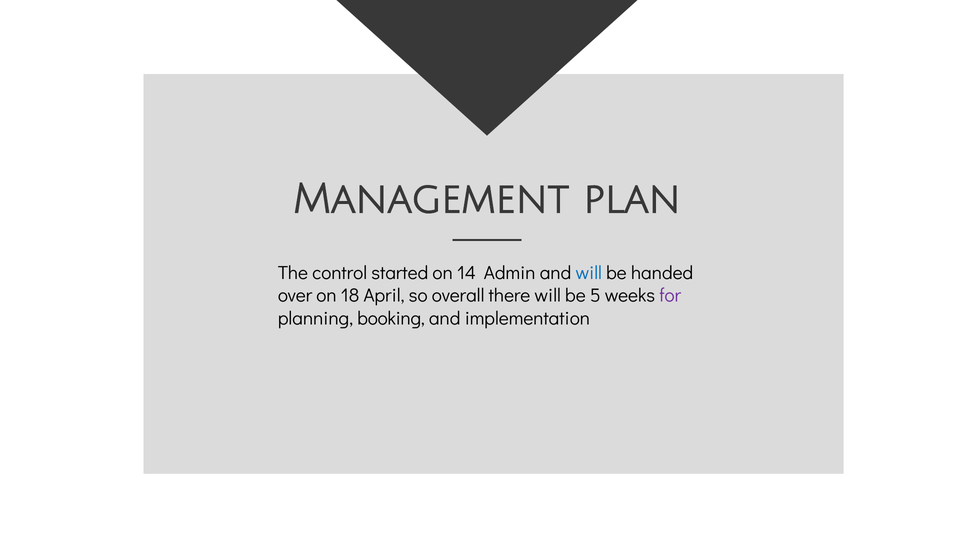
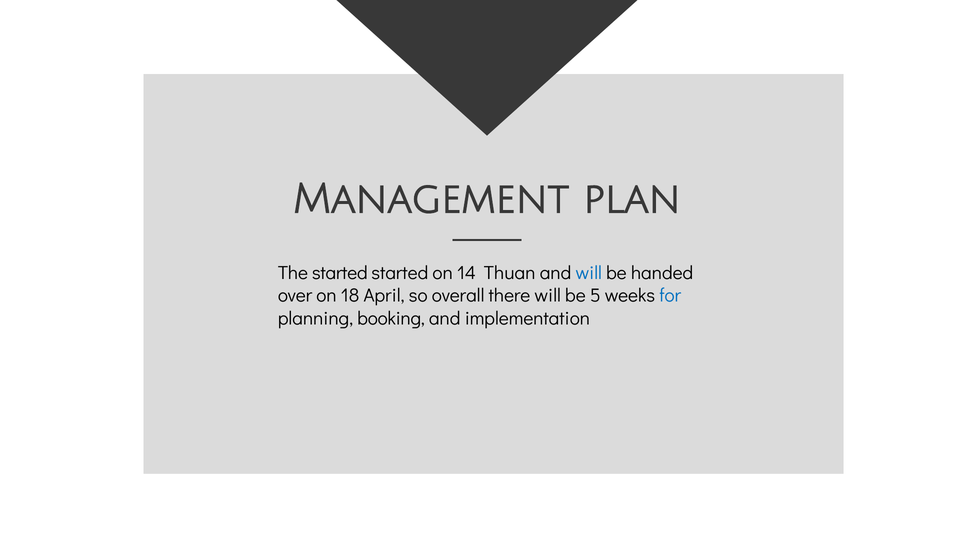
The control: control -> started (340, 273)
Admin: Admin -> Thuan (510, 273)
for colour: purple -> blue (670, 296)
